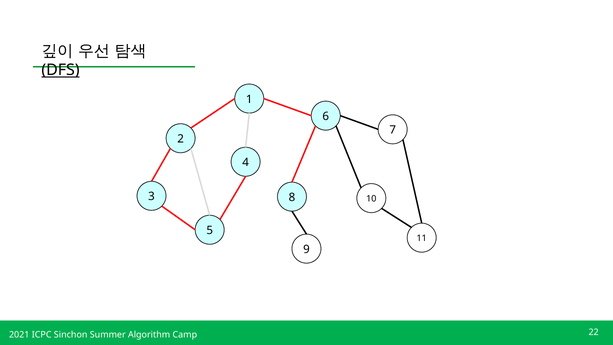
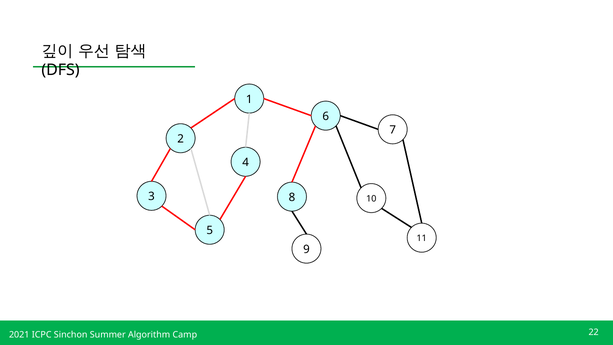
DFS underline: present -> none (60, 70)
